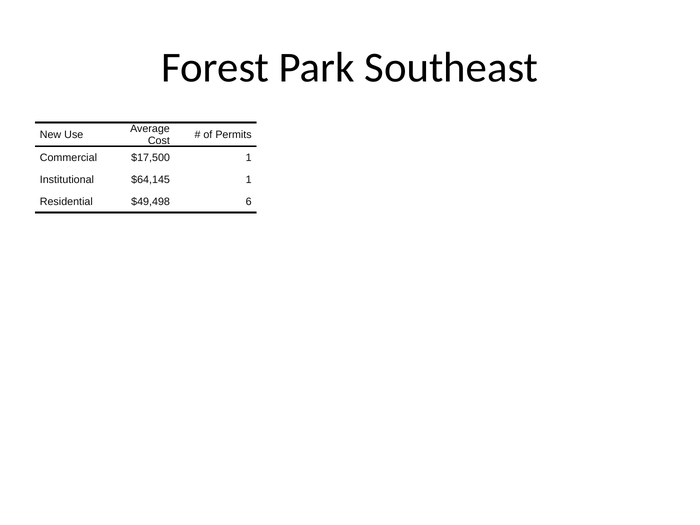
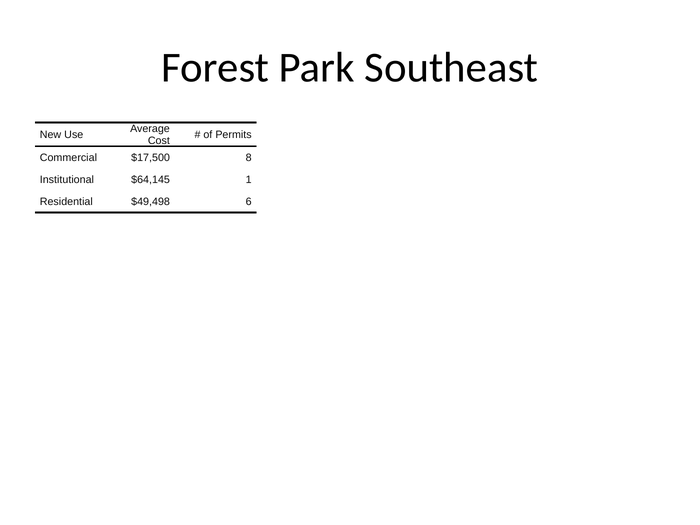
$17,500 1: 1 -> 8 (249, 158)
